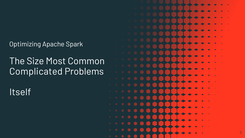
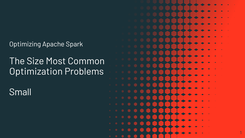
Complicated: Complicated -> Optimization (36, 71)
Itself: Itself -> Small (20, 92)
